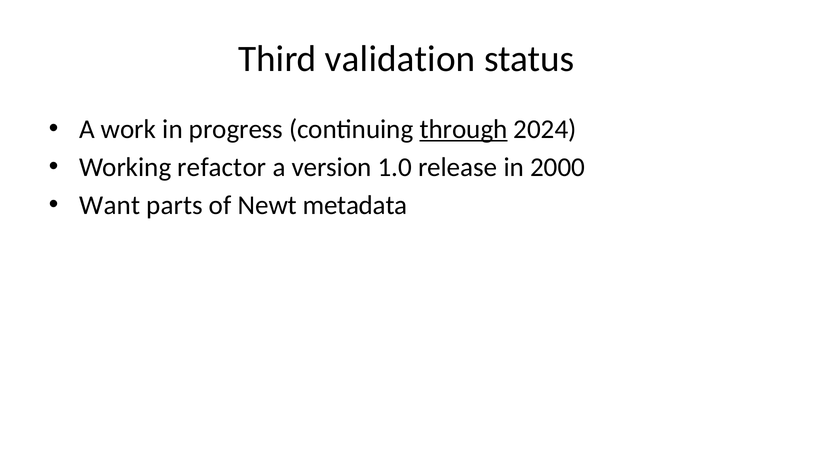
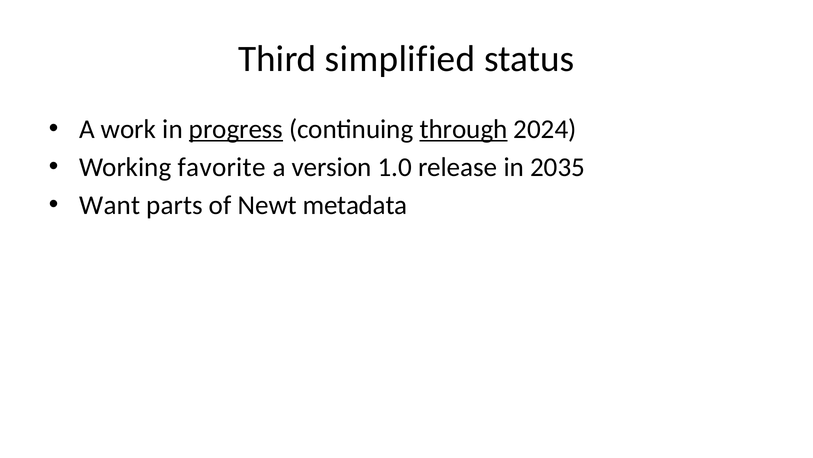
validation: validation -> simplified (400, 59)
progress underline: none -> present (236, 129)
refactor: refactor -> favorite (222, 167)
2000: 2000 -> 2035 (558, 167)
